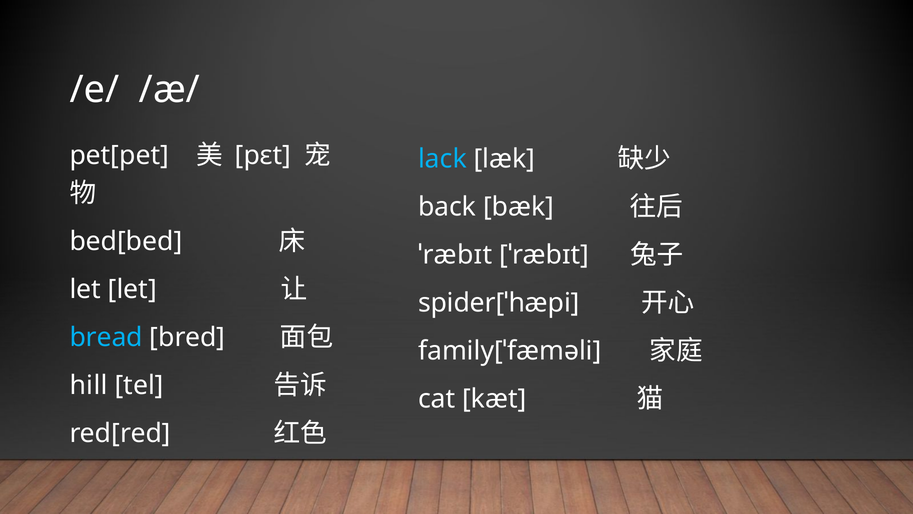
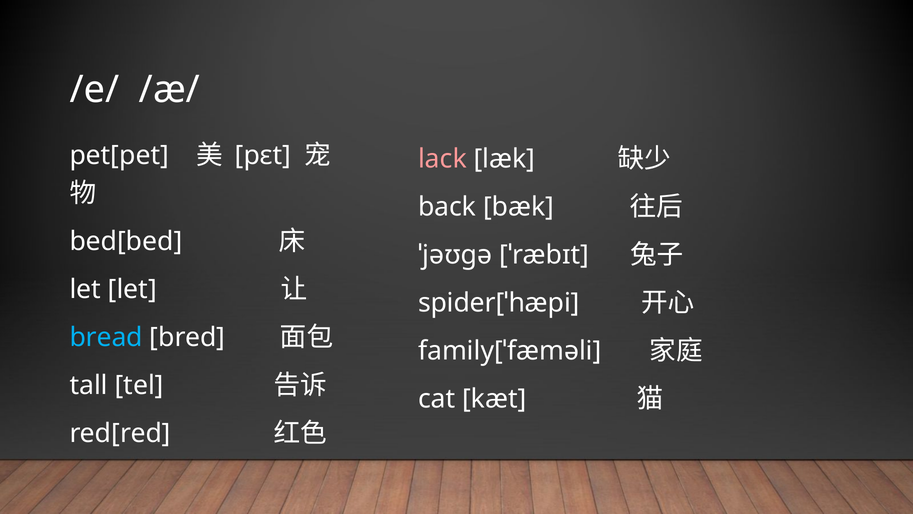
lack colour: light blue -> pink (442, 159)
ˈræbɪt: ˈræbɪt -> ˈjəʊgə (455, 255)
hill: hill -> tall (89, 385)
